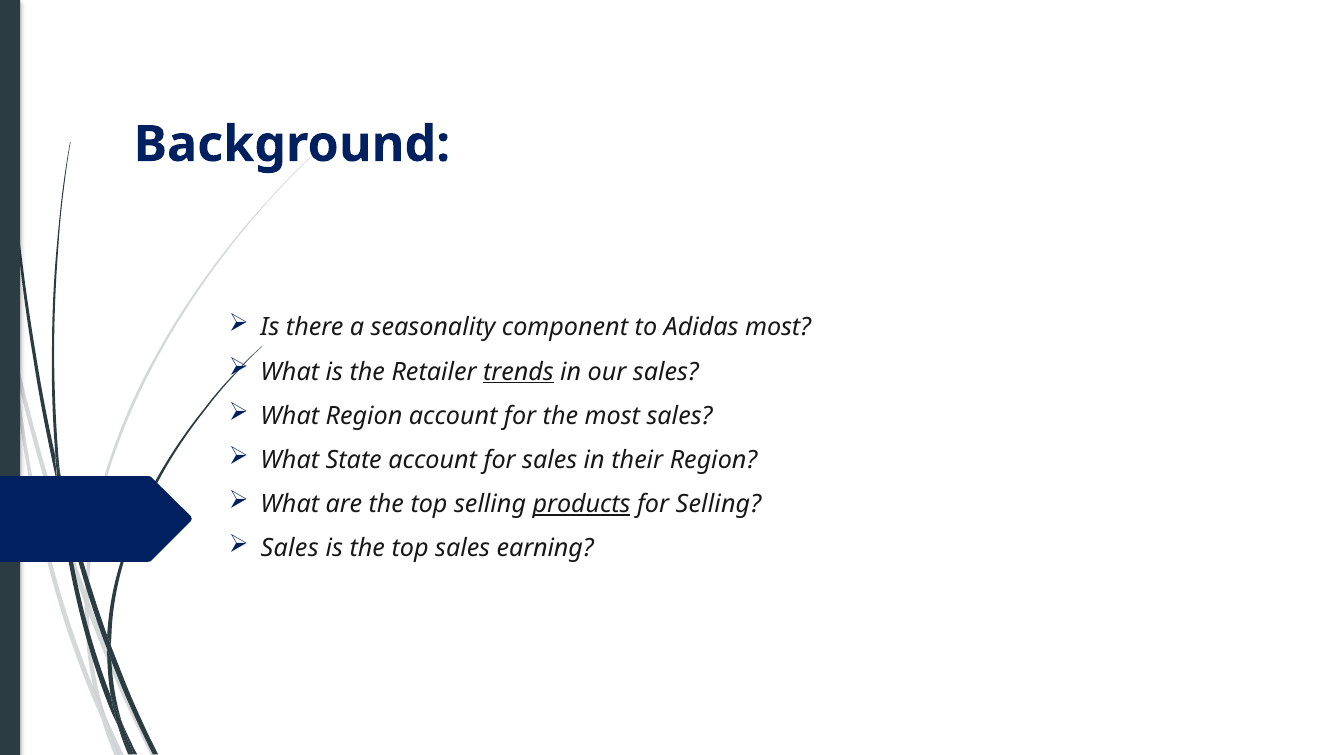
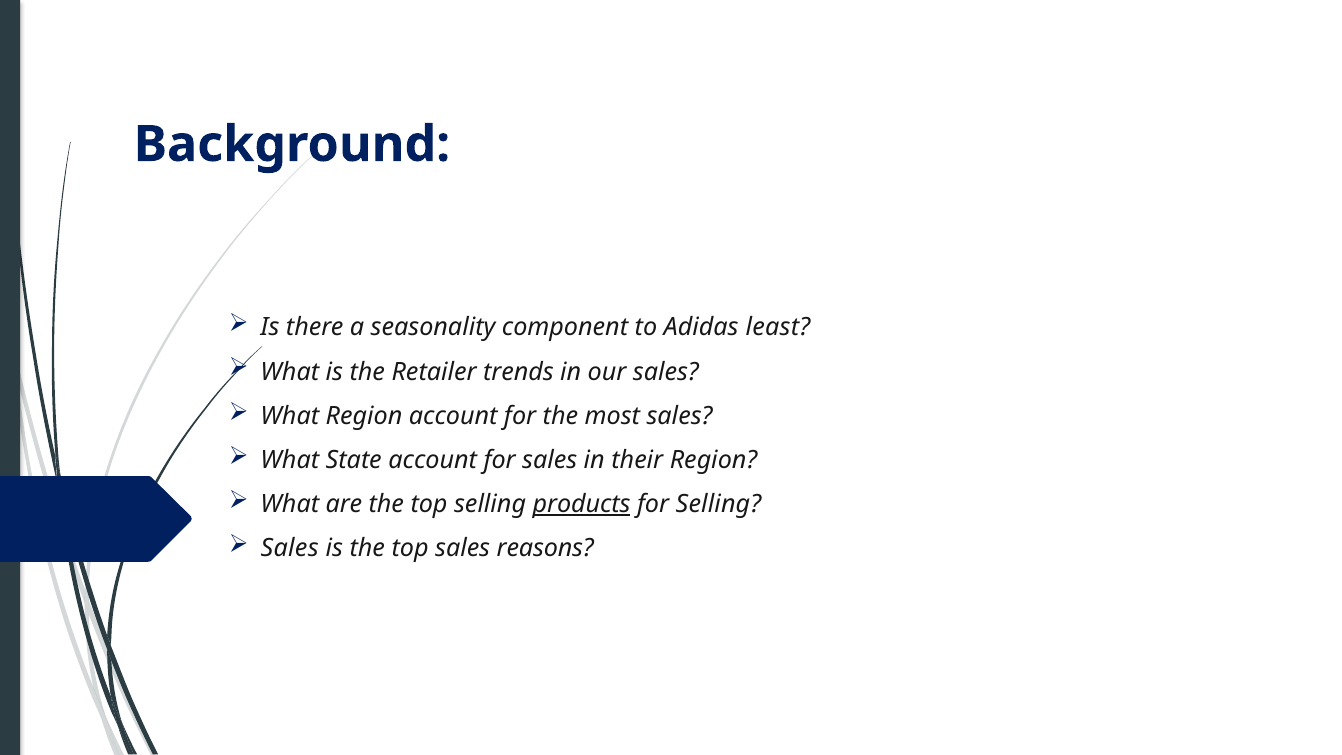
Adidas most: most -> least (778, 328)
trends underline: present -> none (518, 372)
earning: earning -> reasons (545, 548)
